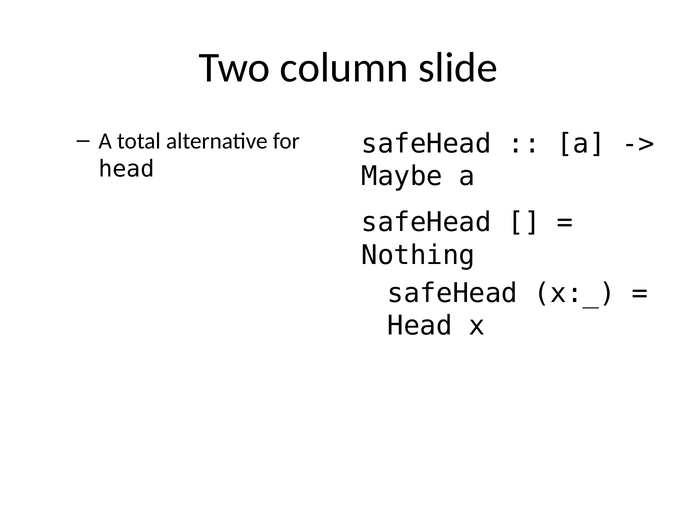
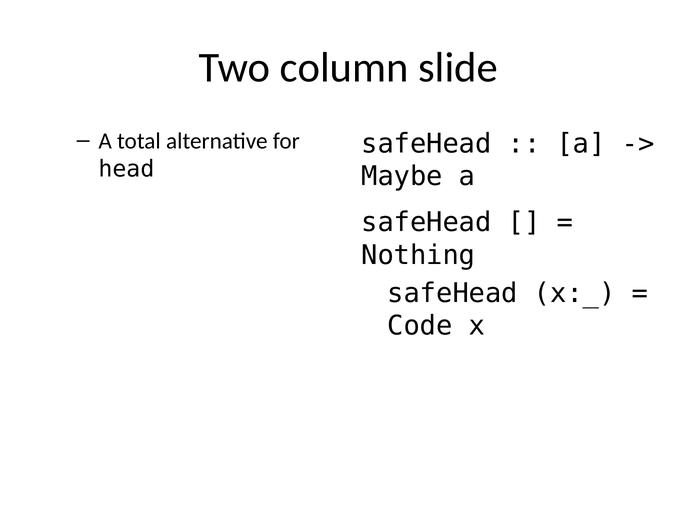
Head: Head -> Code (420, 326)
